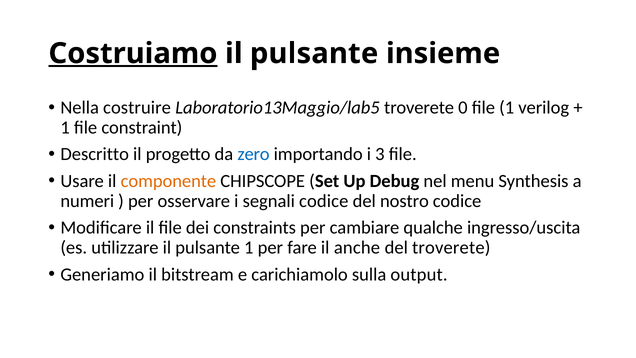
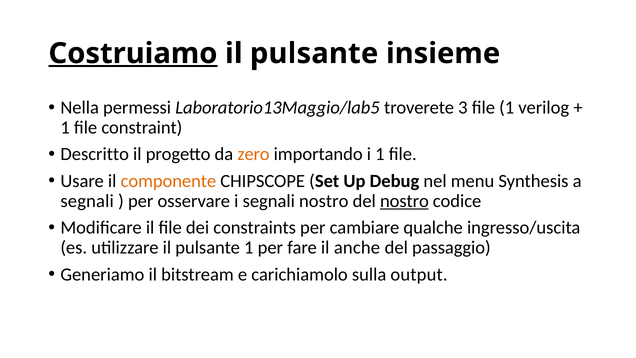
costruire: costruire -> permessi (137, 108)
0: 0 -> 3 (463, 108)
zero colour: blue -> orange (254, 154)
i 3: 3 -> 1 (380, 154)
numeri: numeri -> segnali (87, 201)
segnali codice: codice -> nostro (324, 201)
nostro underline: none -> present (404, 201)
del troverete: troverete -> passaggio (451, 248)
